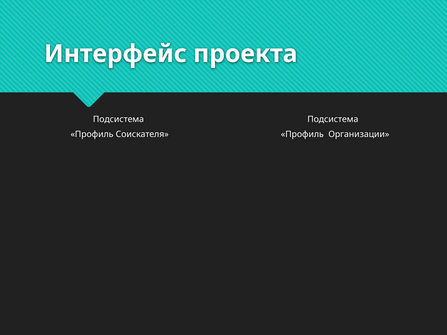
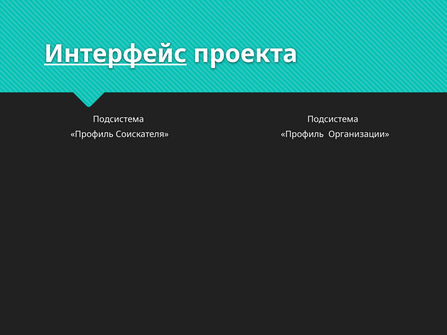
Интерфейс underline: none -> present (115, 54)
